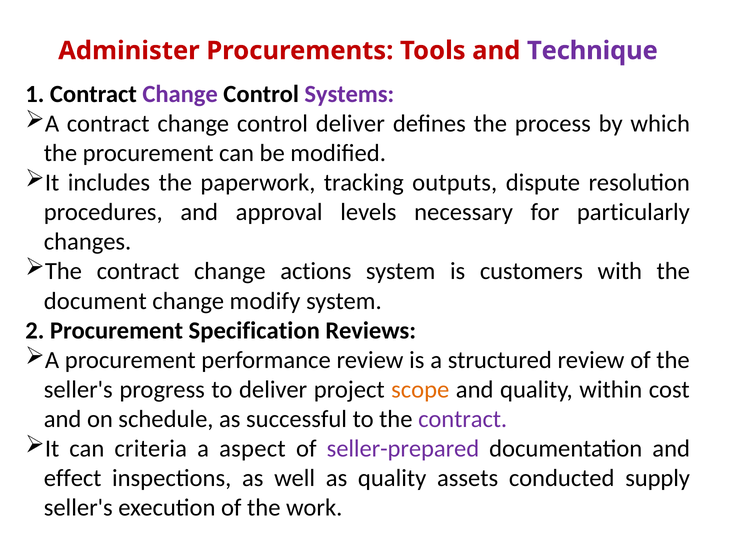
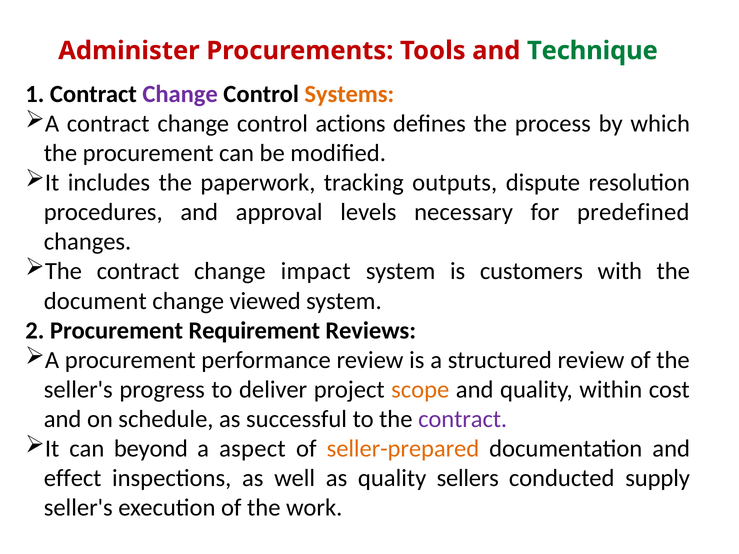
Technique colour: purple -> green (592, 51)
Systems colour: purple -> orange (349, 94)
control deliver: deliver -> actions (351, 124)
particularly: particularly -> predefined (633, 212)
actions: actions -> impact (316, 271)
modify: modify -> viewed (265, 301)
Specification: Specification -> Requirement (254, 331)
criteria: criteria -> beyond (151, 449)
seller-prepared colour: purple -> orange (403, 449)
assets: assets -> sellers (468, 478)
